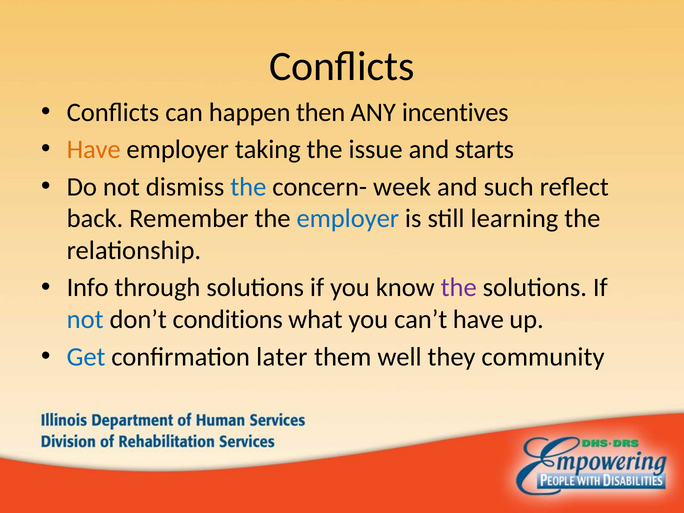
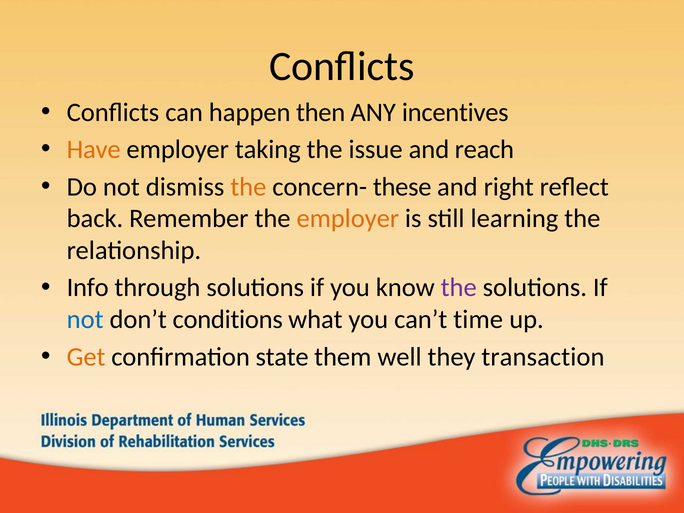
starts: starts -> reach (484, 150)
the colour: blue -> orange (248, 187)
week: week -> these (402, 187)
such: such -> right (509, 187)
employer colour: blue -> orange (348, 219)
can’t have: have -> time (478, 320)
Get colour: blue -> orange (86, 357)
later: later -> state (282, 357)
community: community -> transaction (543, 357)
